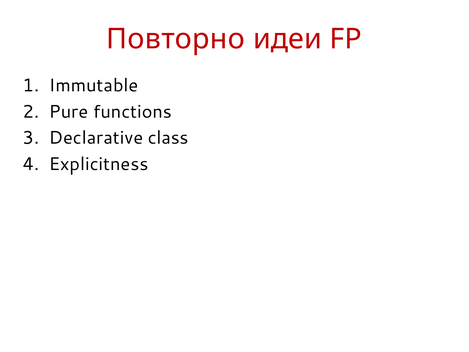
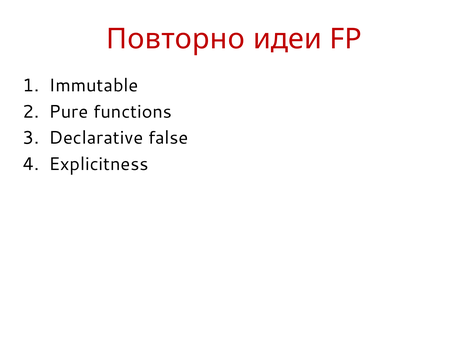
class: class -> false (168, 138)
